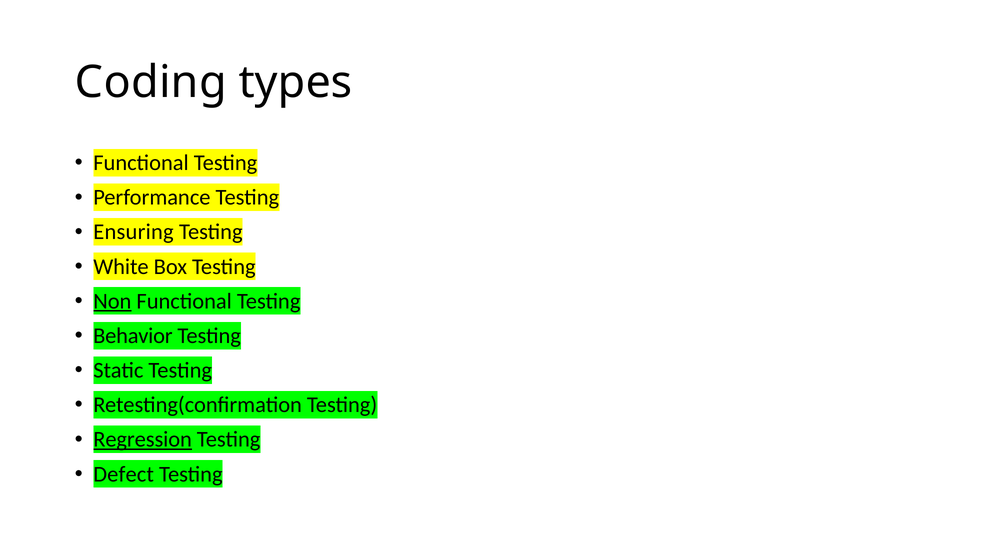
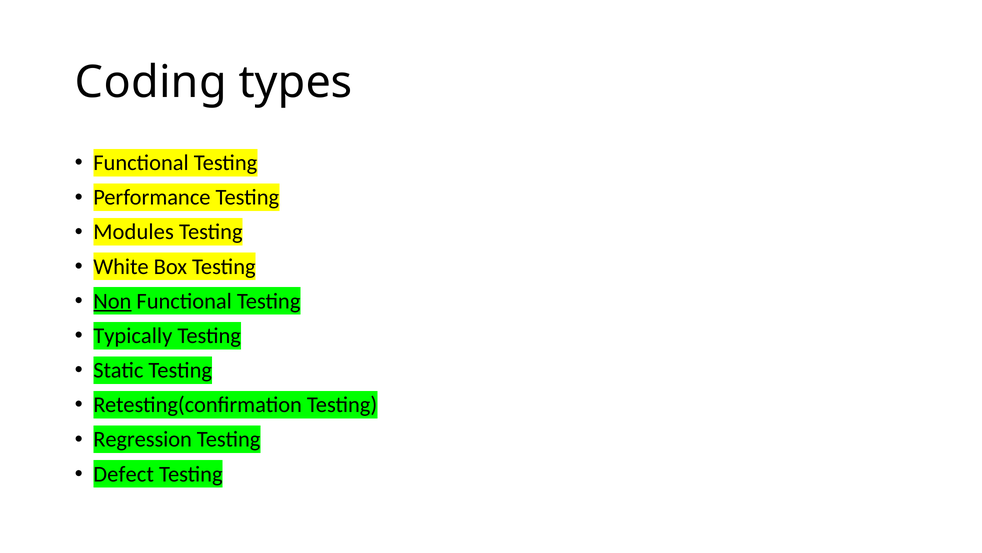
Ensuring: Ensuring -> Modules (134, 232)
Behavior: Behavior -> Typically (133, 335)
Regression underline: present -> none (143, 439)
